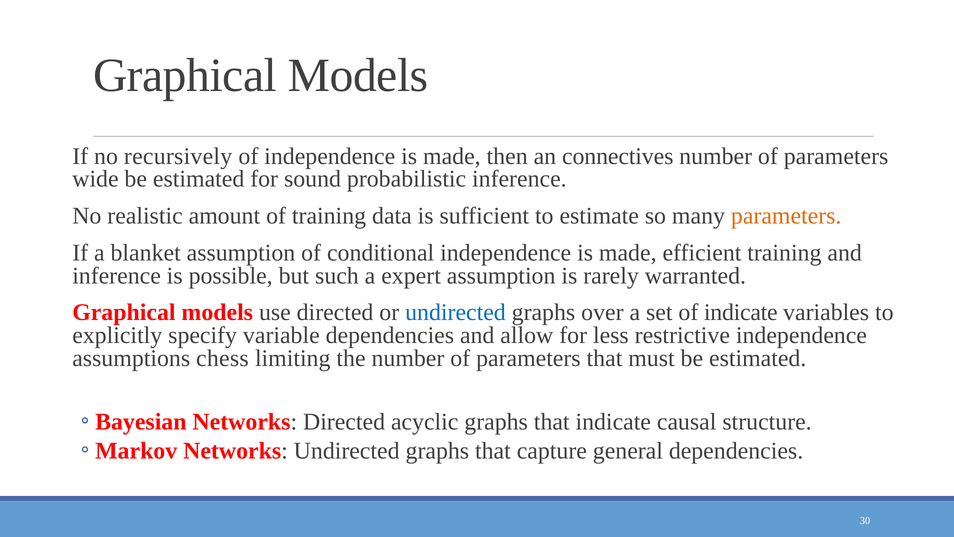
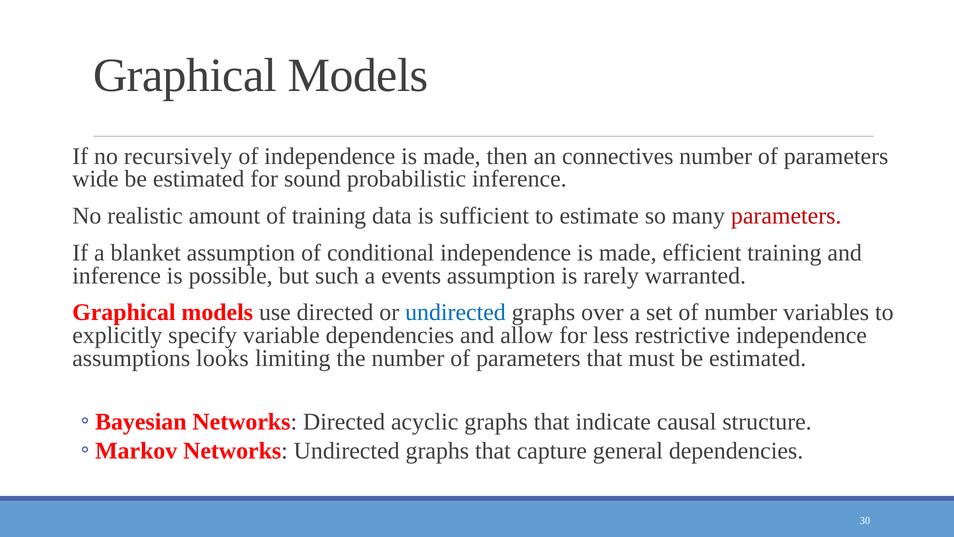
parameters colour: orange -> red (786, 216)
expert: expert -> events (411, 275)
of indicate: indicate -> number (741, 312)
chess: chess -> looks (222, 358)
